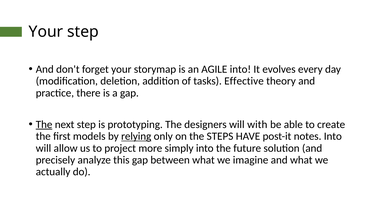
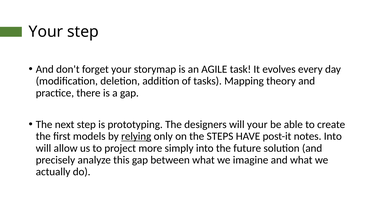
AGILE into: into -> task (240, 69)
Effective: Effective -> Mapping (244, 81)
The underline: present -> none (44, 124)
will with: with -> your (257, 124)
